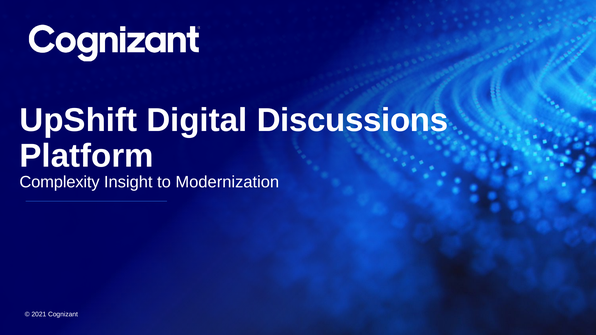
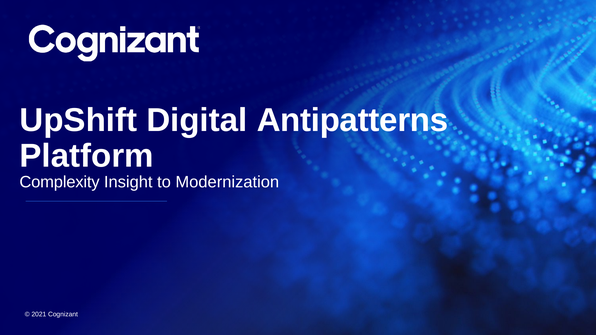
Discussions: Discussions -> Antipatterns (352, 120)
